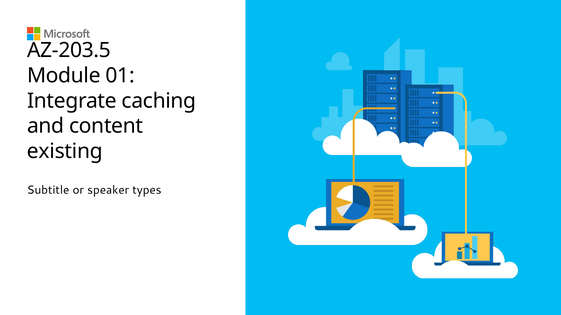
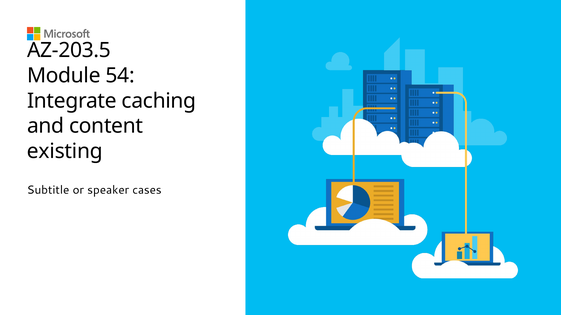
01: 01 -> 54 (120, 76)
types: types -> cases (147, 190)
